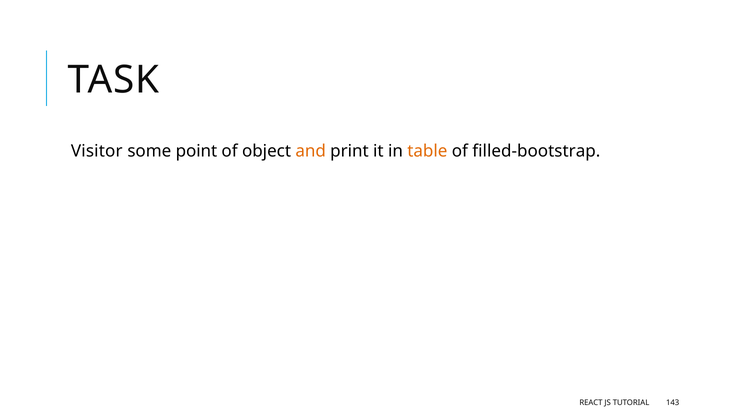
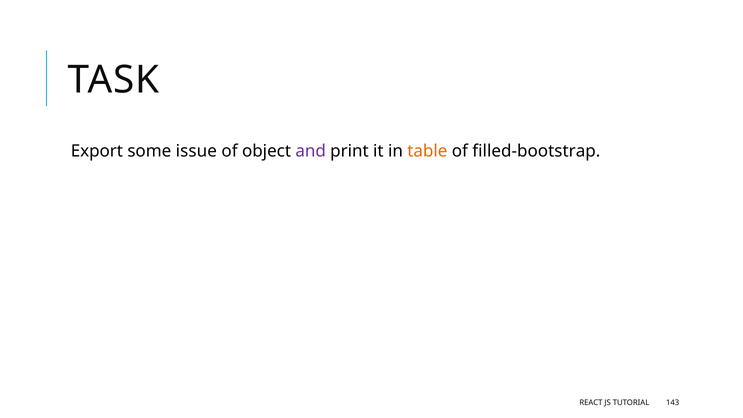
Visitor: Visitor -> Export (97, 151)
point: point -> issue (196, 151)
and colour: orange -> purple (311, 151)
